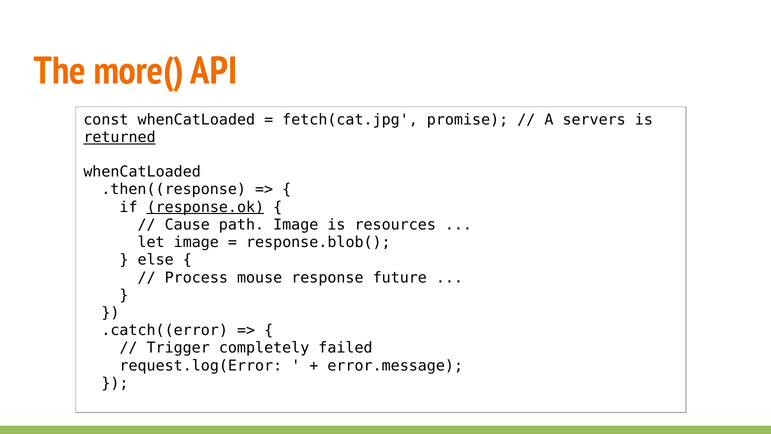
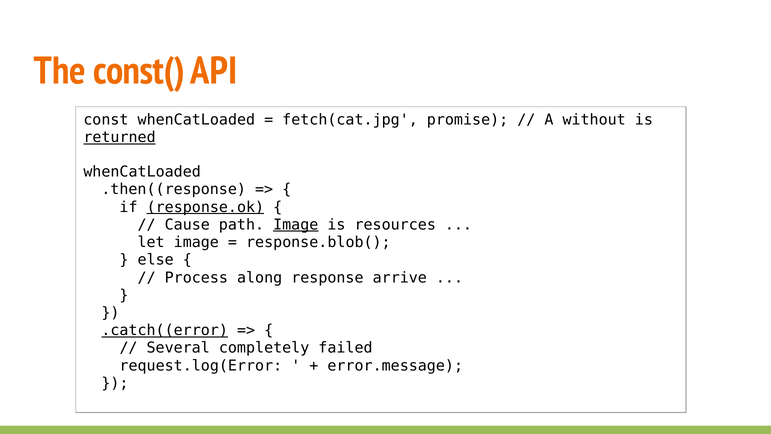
more(: more( -> const( (139, 71)
servers: servers -> without (594, 120)
Image underline: none -> present (296, 225)
mouse: mouse -> along (260, 277)
future: future -> arrive (400, 277)
.catch((error underline: none -> present (165, 330)
Trigger: Trigger -> Several (178, 348)
